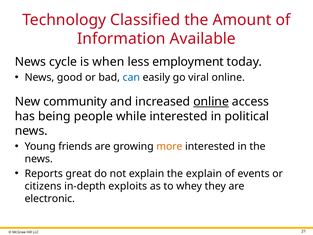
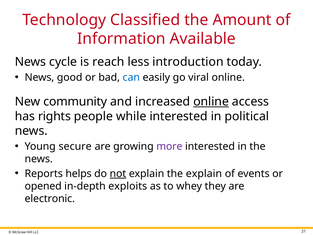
when: when -> reach (108, 62)
employment: employment -> introduction (188, 62)
being: being -> rights (54, 116)
friends: friends -> secure (75, 146)
more colour: orange -> purple (169, 146)
great: great -> helps (79, 173)
not underline: none -> present (118, 173)
citizens: citizens -> opened (43, 186)
